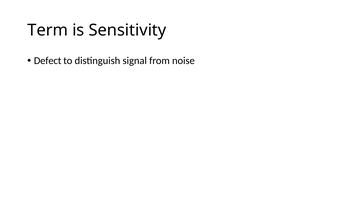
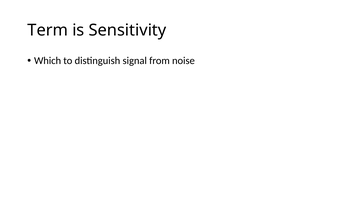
Defect: Defect -> Which (48, 61)
